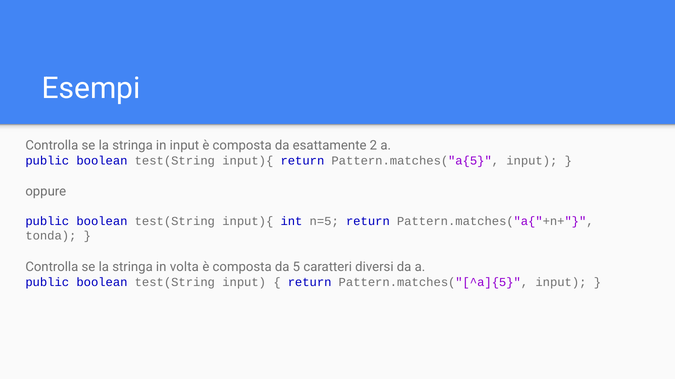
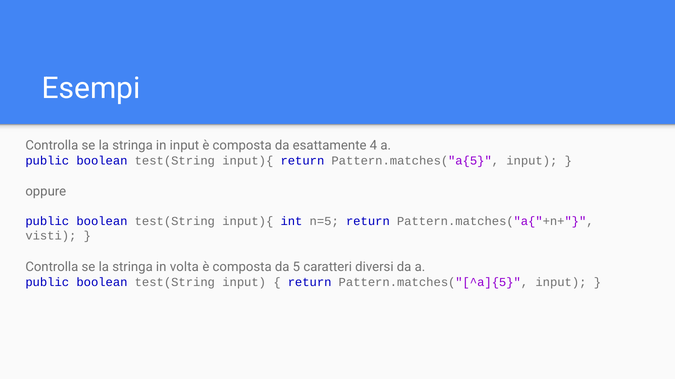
2: 2 -> 4 (373, 146)
tonda: tonda -> visti (51, 236)
